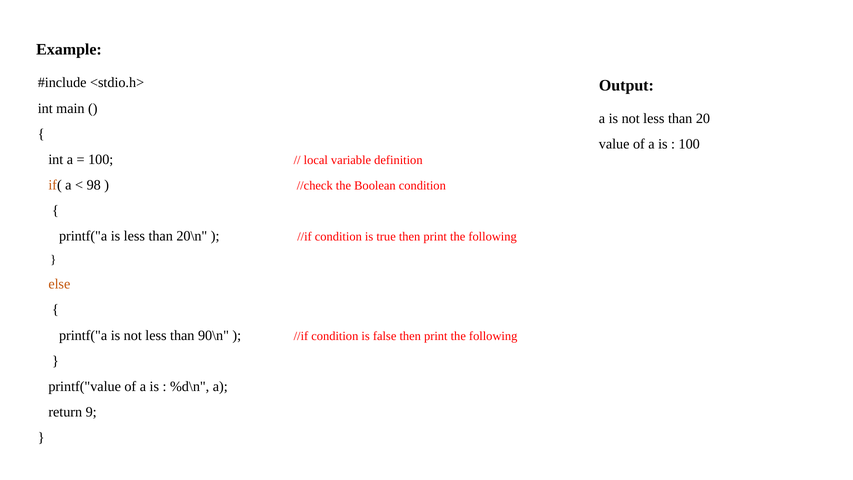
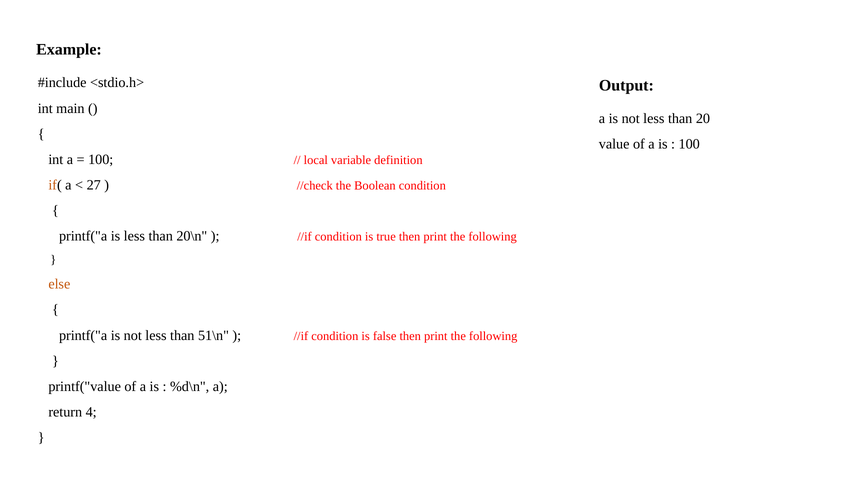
98: 98 -> 27 (94, 185)
90\n: 90\n -> 51\n (213, 335)
9: 9 -> 4 (91, 412)
